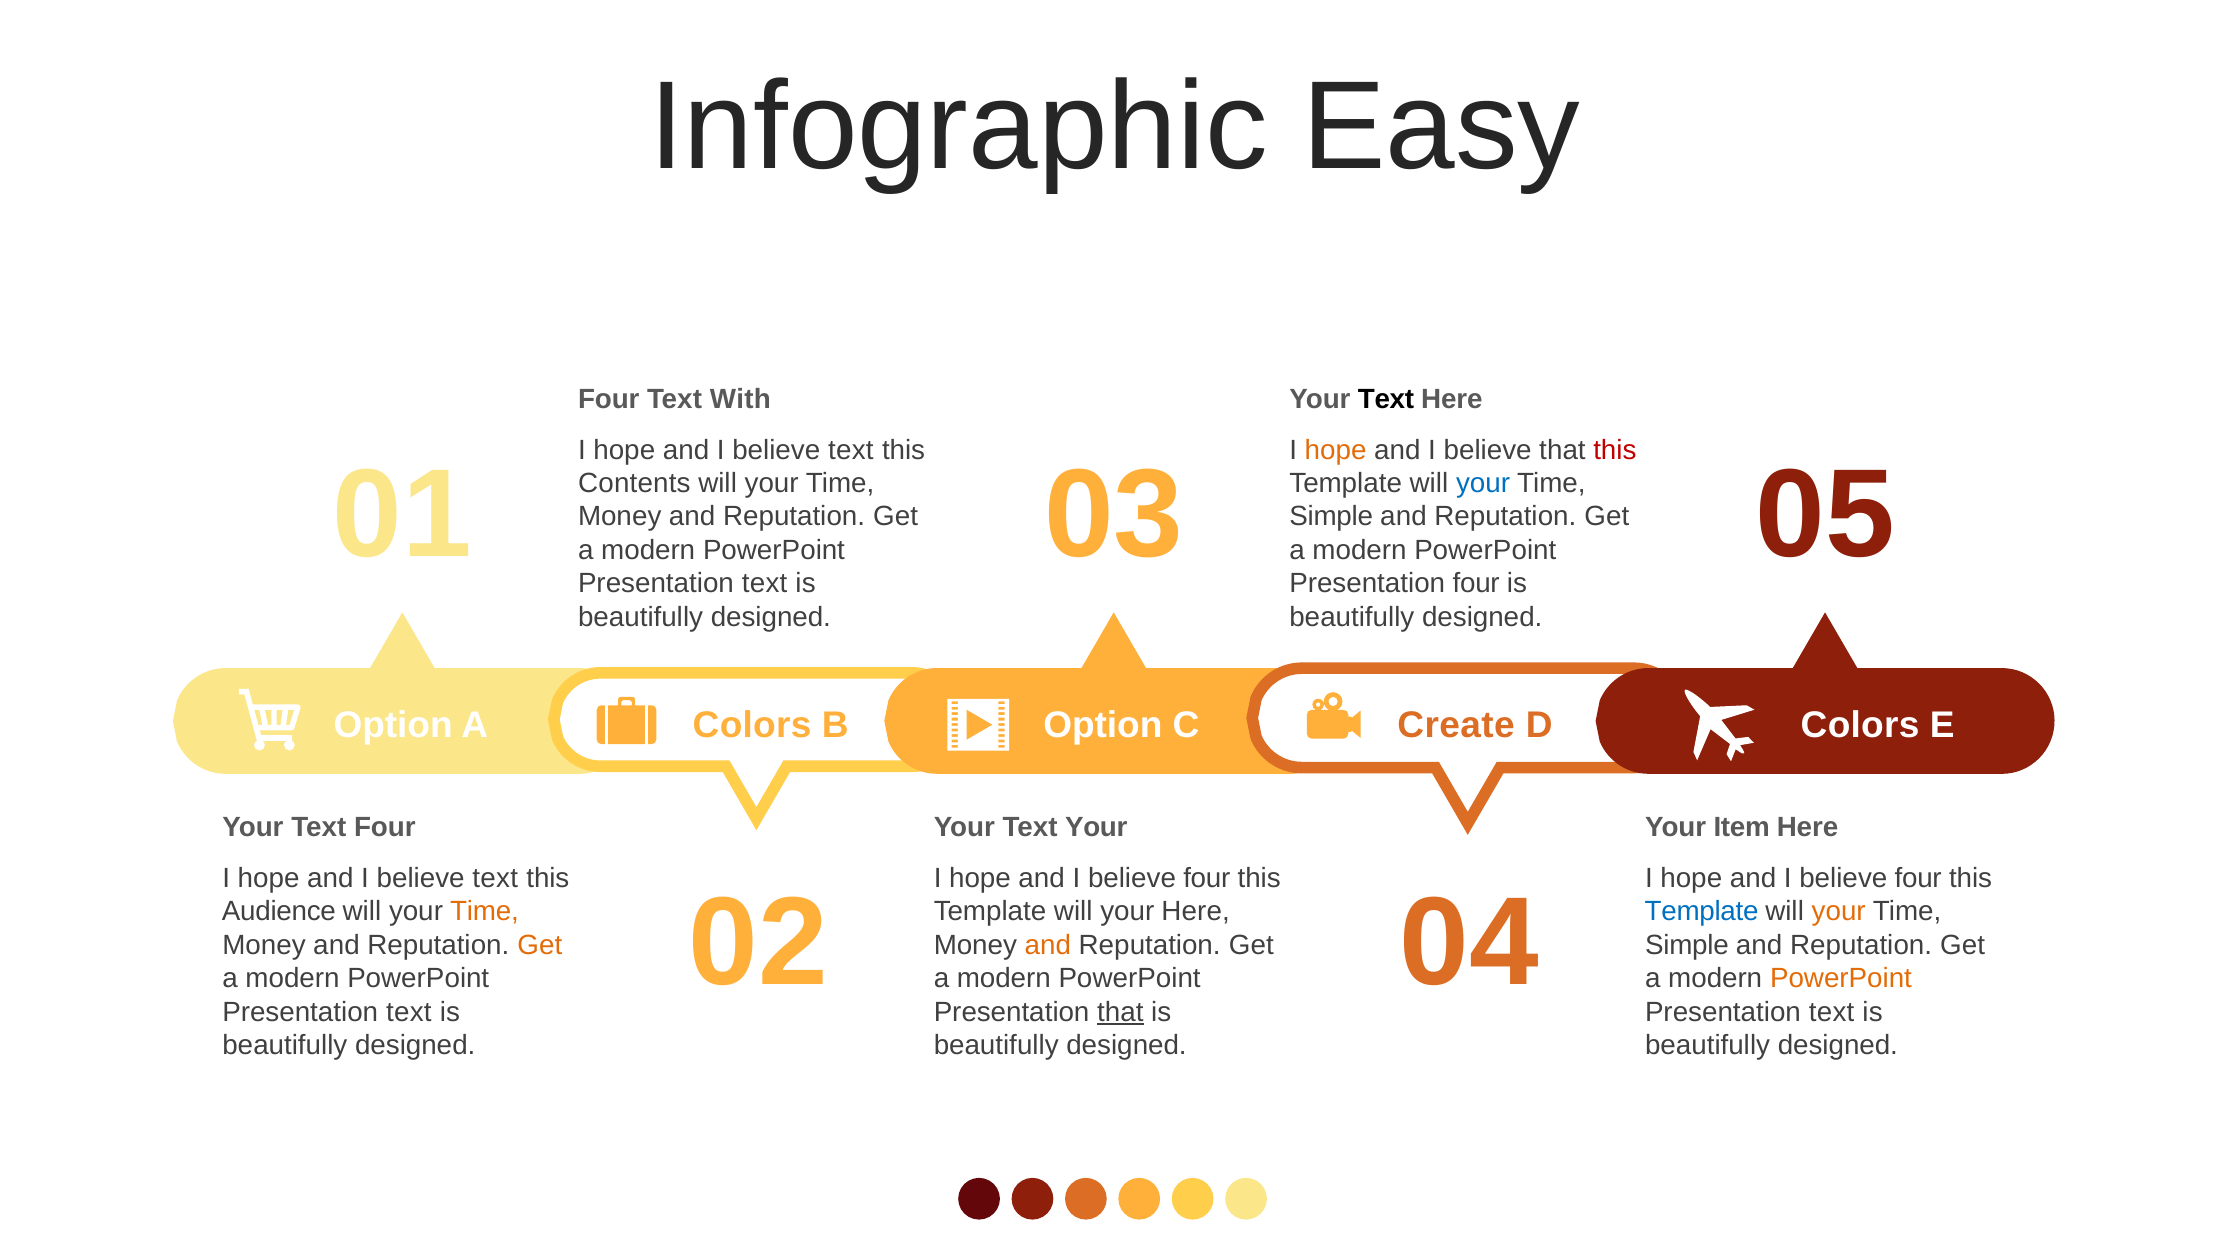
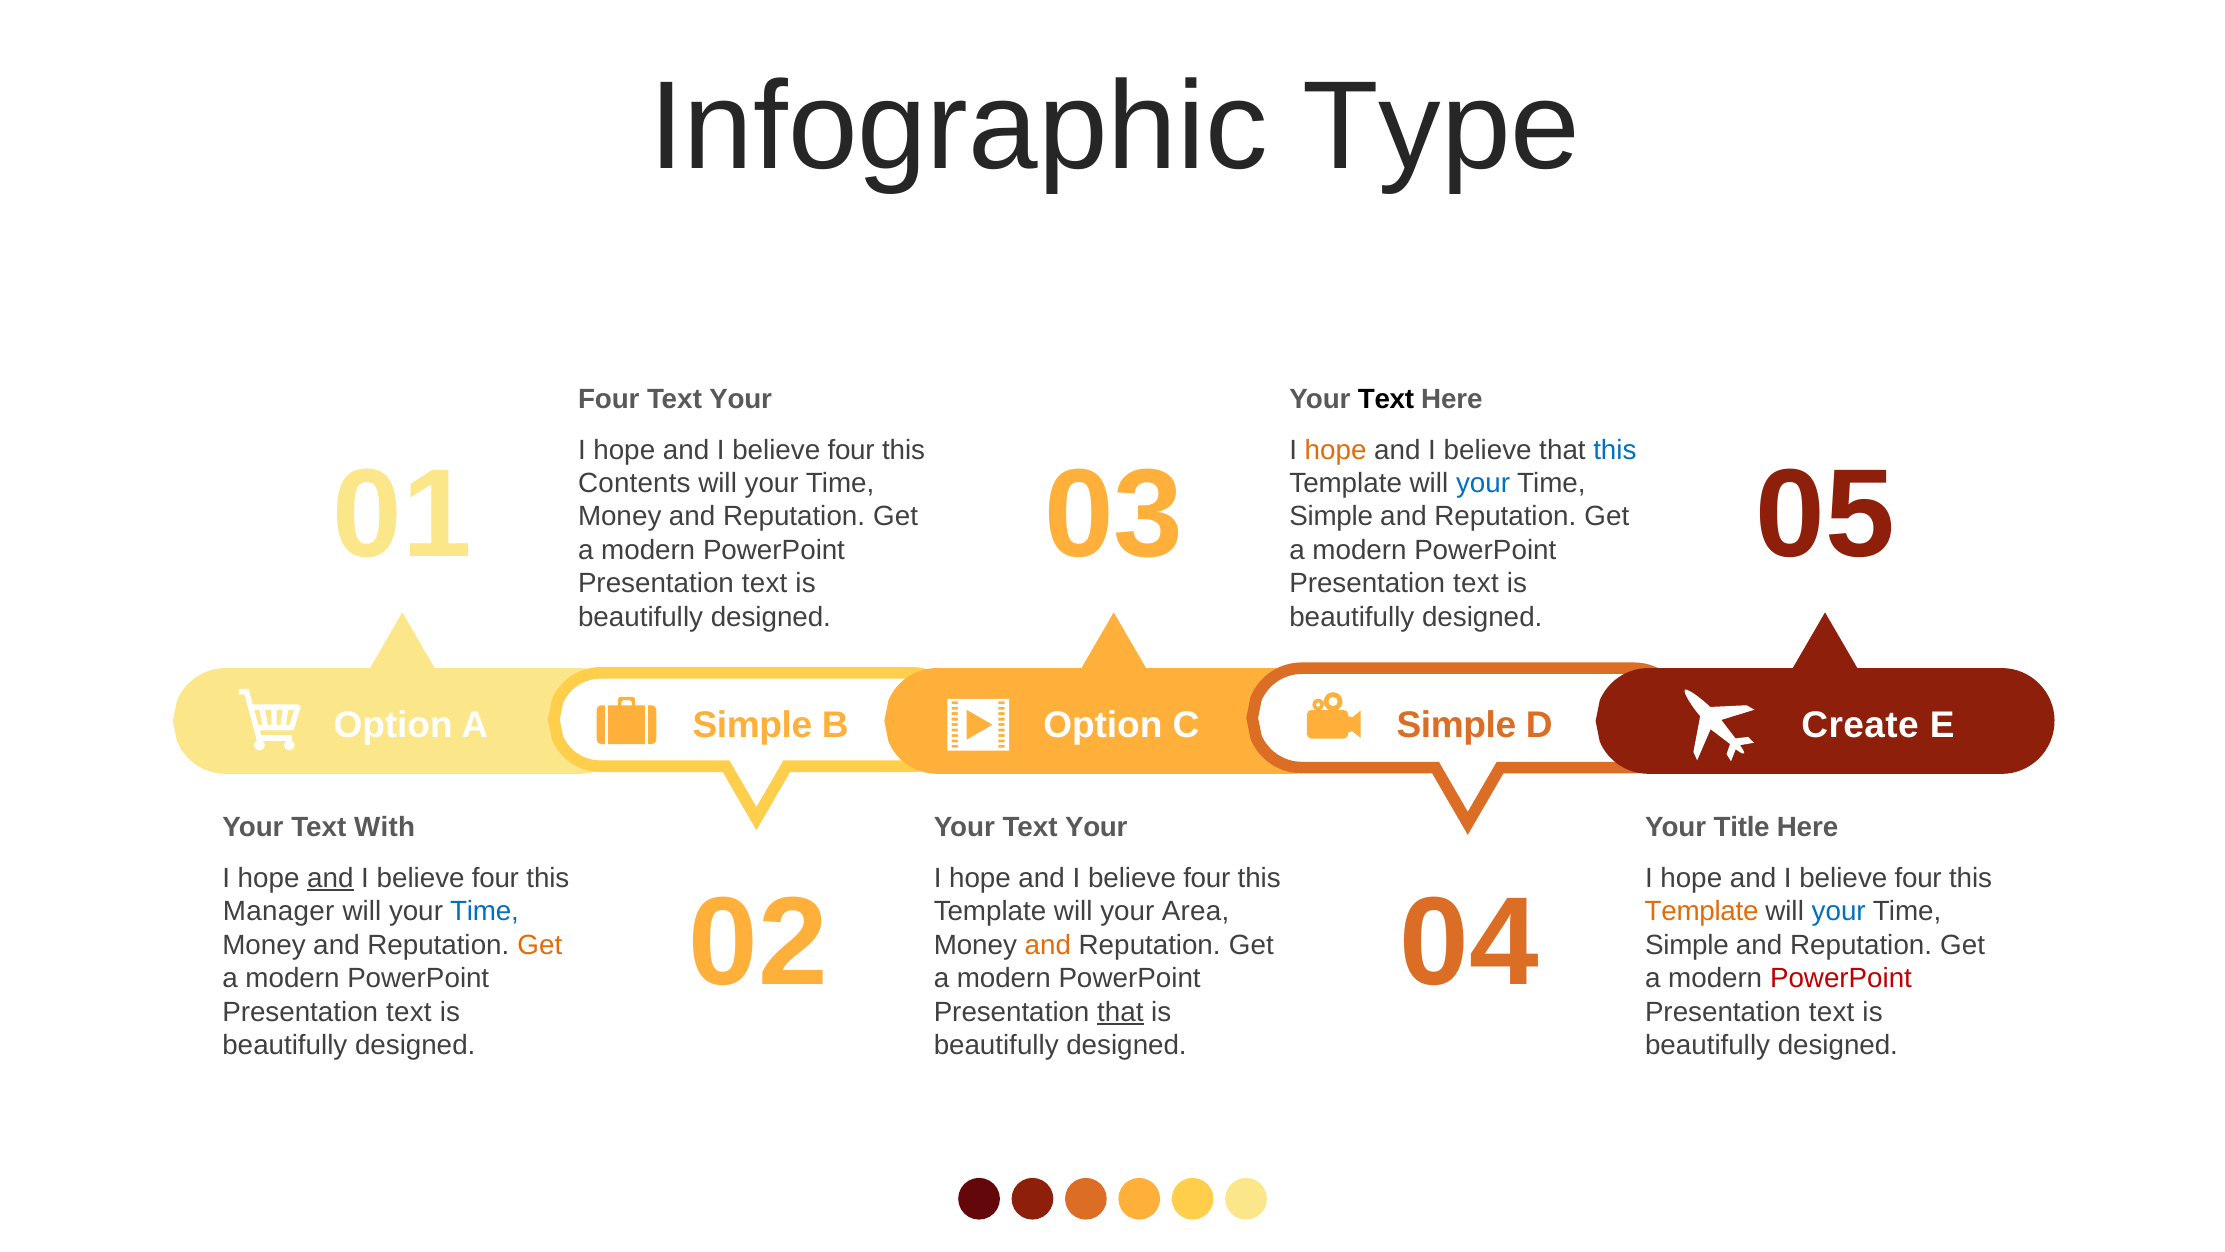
Easy: Easy -> Type (1441, 127)
With: With -> Your (741, 399)
text: text -> four (851, 450)
this colour: red -> blue (1615, 450)
four: four -> text (1476, 583)
A Colors: Colors -> Simple (752, 725)
C Create: Create -> Simple (1456, 725)
Colors: Colors -> Create (1860, 725)
Text Four: Four -> With (385, 827)
Item: Item -> Title (1742, 827)
and underline: none -> present (330, 878)
text: text -> four (495, 878)
Audience: Audience -> Manager (279, 911)
Time colour: orange -> blue (484, 911)
your Here: Here -> Area (1196, 911)
Template colour: blue -> orange (1702, 911)
your colour: orange -> blue (1839, 911)
PowerPoint colour: orange -> red (1841, 978)
